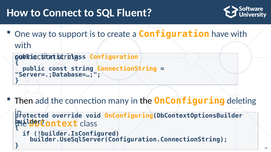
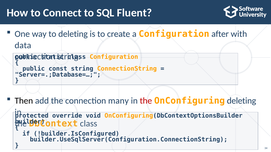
to support: support -> deleting (73, 34)
have: have -> after (220, 34)
with: with -> data (23, 45)
the colour: black -> red (146, 101)
